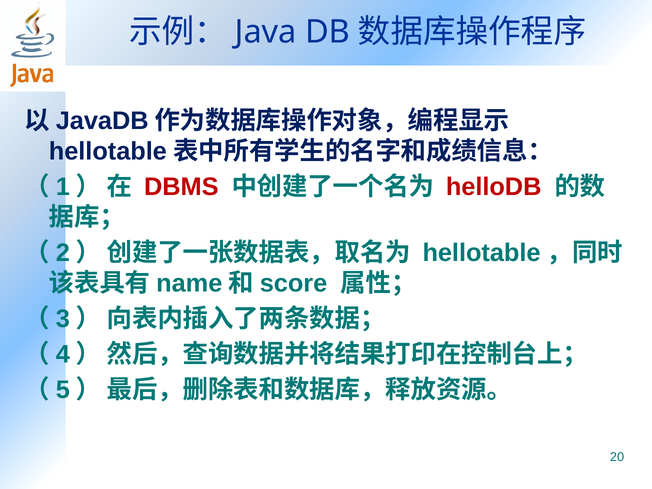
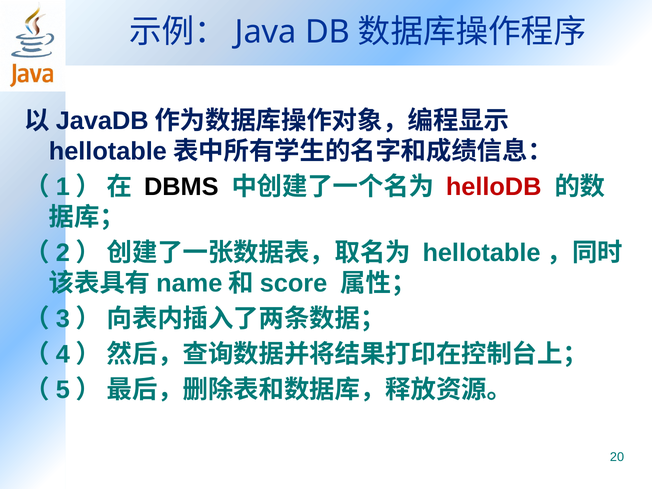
DBMS colour: red -> black (181, 187)
